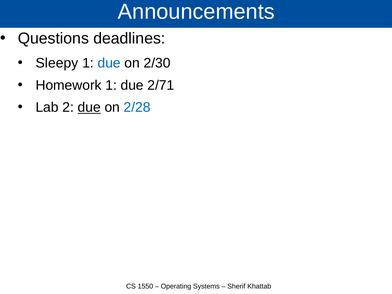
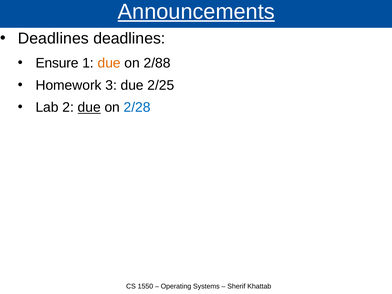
Announcements underline: none -> present (196, 12)
Questions: Questions -> Deadlines (53, 38)
Sleepy: Sleepy -> Ensure (57, 63)
due colour: blue -> orange (109, 63)
2/30: 2/30 -> 2/88 (157, 63)
Homework 1: 1 -> 3 (111, 85)
2/71: 2/71 -> 2/25 (161, 85)
